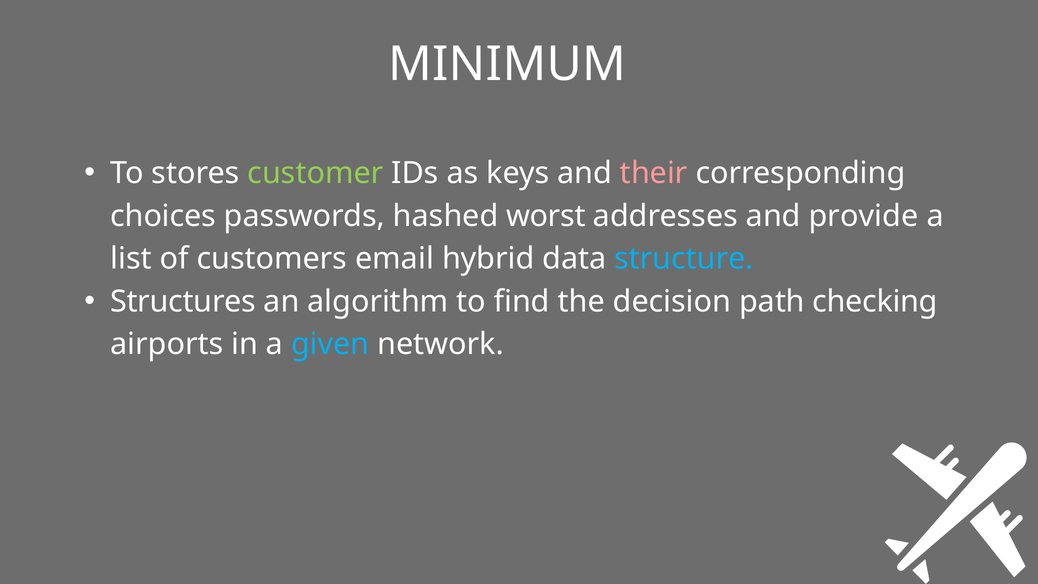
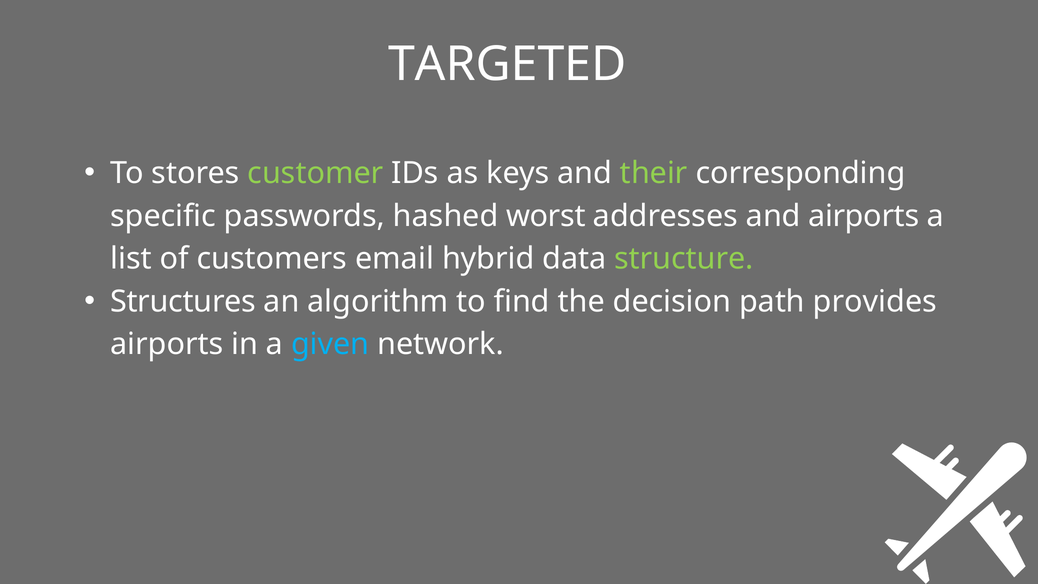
MINIMUM: MINIMUM -> TARGETED (507, 64)
their colour: pink -> light green (654, 173)
choices: choices -> specific (163, 216)
and provide: provide -> airports (864, 216)
structure colour: light blue -> light green (684, 259)
checking: checking -> provides (875, 302)
